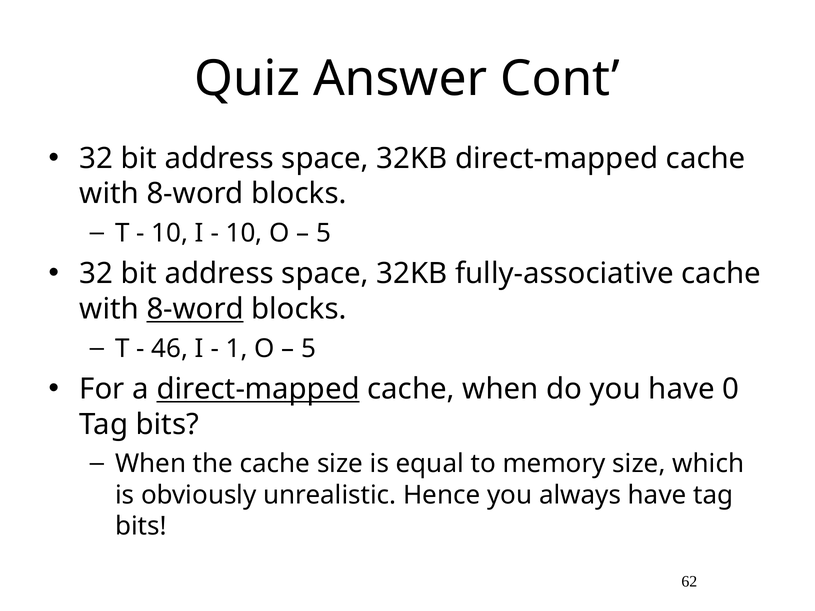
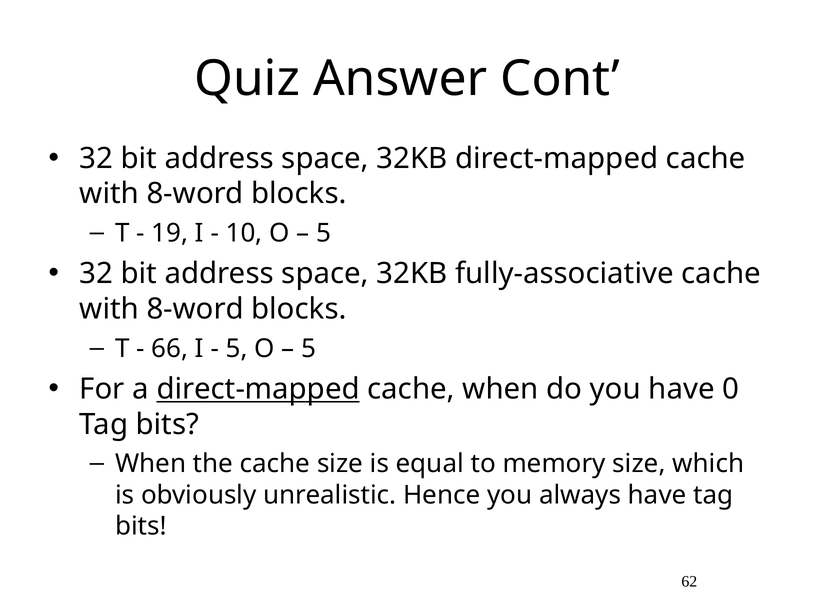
10: 10 -> 19 (170, 233)
8-word underline: present -> none (195, 309)
46: 46 -> 66 (170, 349)
1: 1 -> 5 (237, 349)
